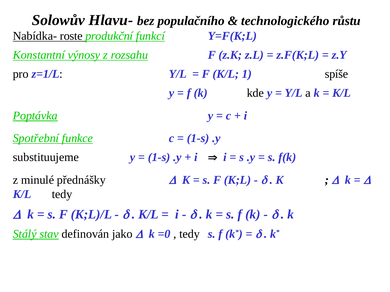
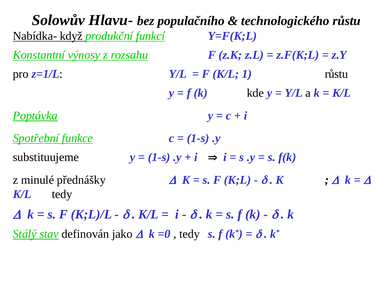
roste: roste -> když (71, 36)
1 spíše: spíše -> růstu (336, 74)
